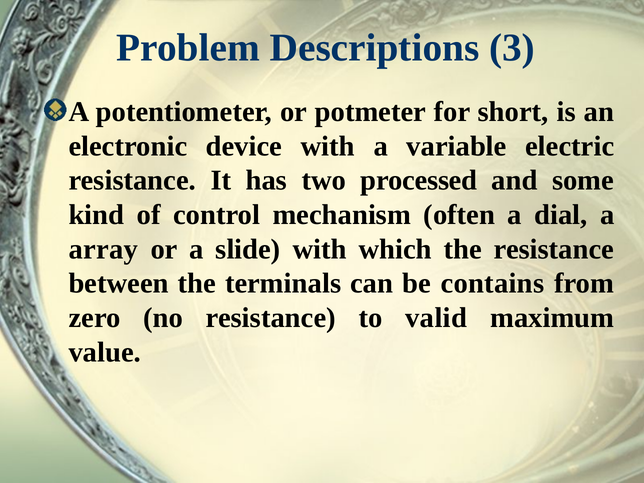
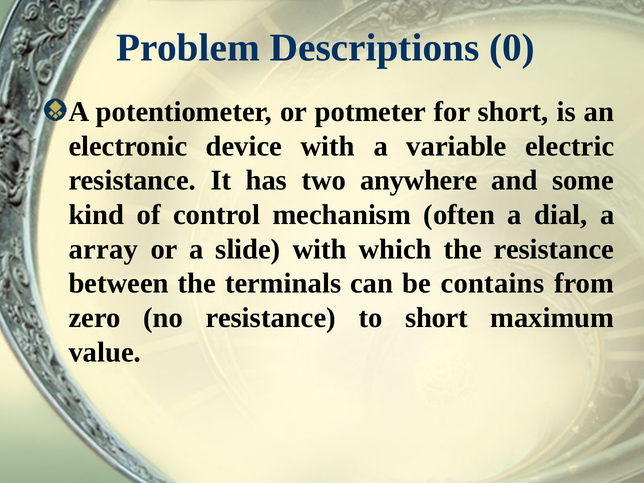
3: 3 -> 0 (512, 48)
processed: processed -> anywhere (419, 180)
to valid: valid -> short (436, 318)
